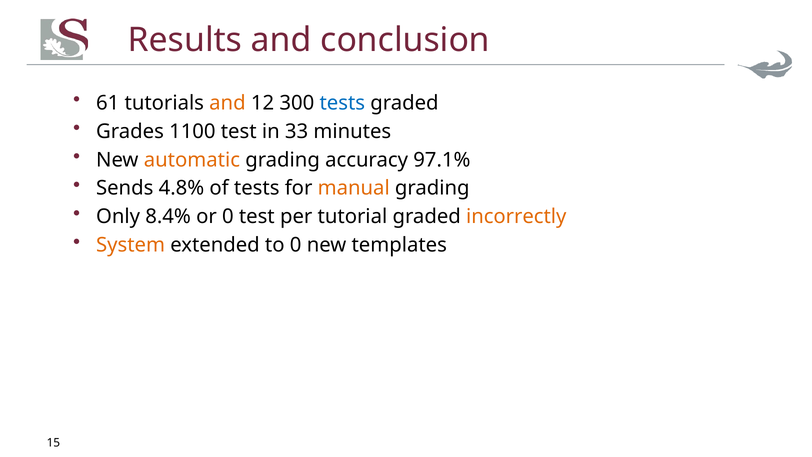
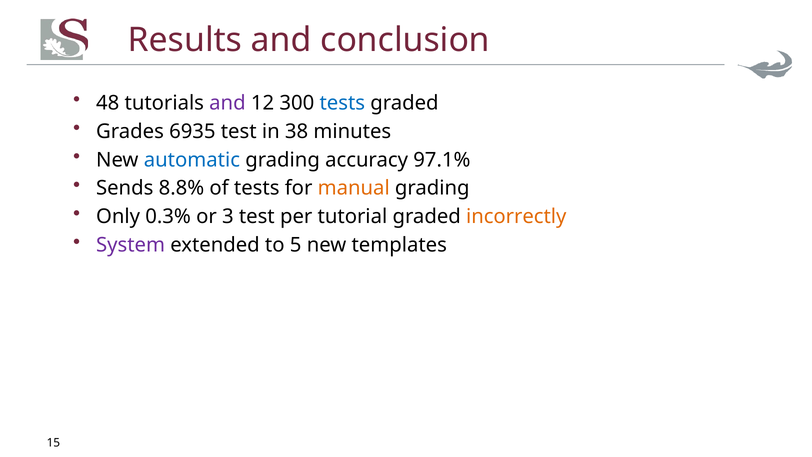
61: 61 -> 48 (108, 103)
and colour: orange -> purple (227, 103)
1100: 1100 -> 6935 (192, 131)
33: 33 -> 38 (297, 131)
automatic colour: orange -> blue (192, 160)
4.8%: 4.8% -> 8.8% (181, 188)
8.4%: 8.4% -> 0.3% (168, 217)
or 0: 0 -> 3 (228, 217)
System colour: orange -> purple (131, 245)
to 0: 0 -> 5 (296, 245)
